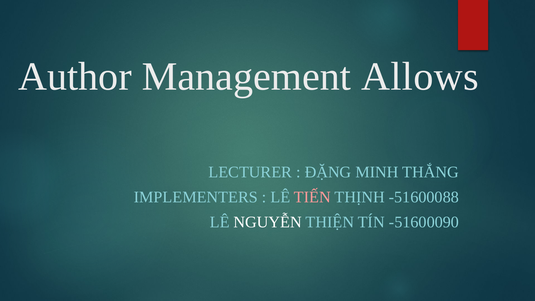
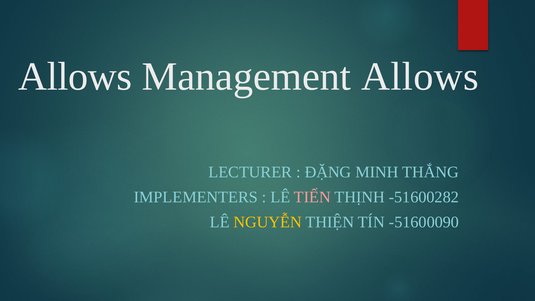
Author: Author -> Allows (75, 77)
-51600088: -51600088 -> -51600282 (424, 197)
NGUYỄN colour: white -> yellow (268, 222)
